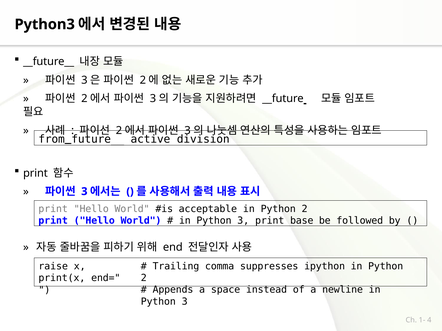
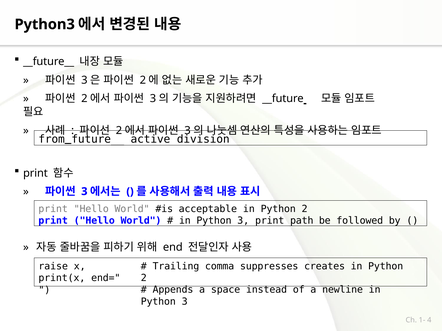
base: base -> path (302, 221)
ipython: ipython -> creates (325, 267)
